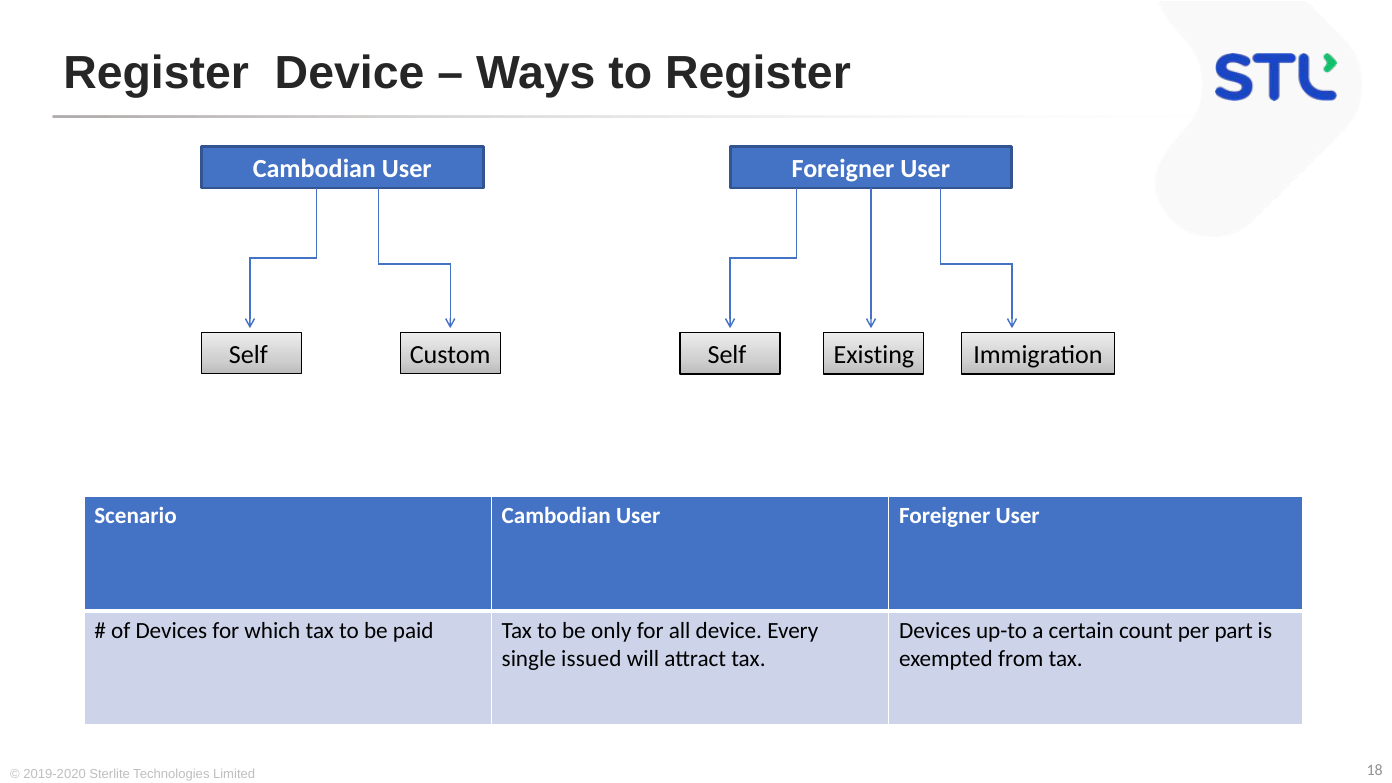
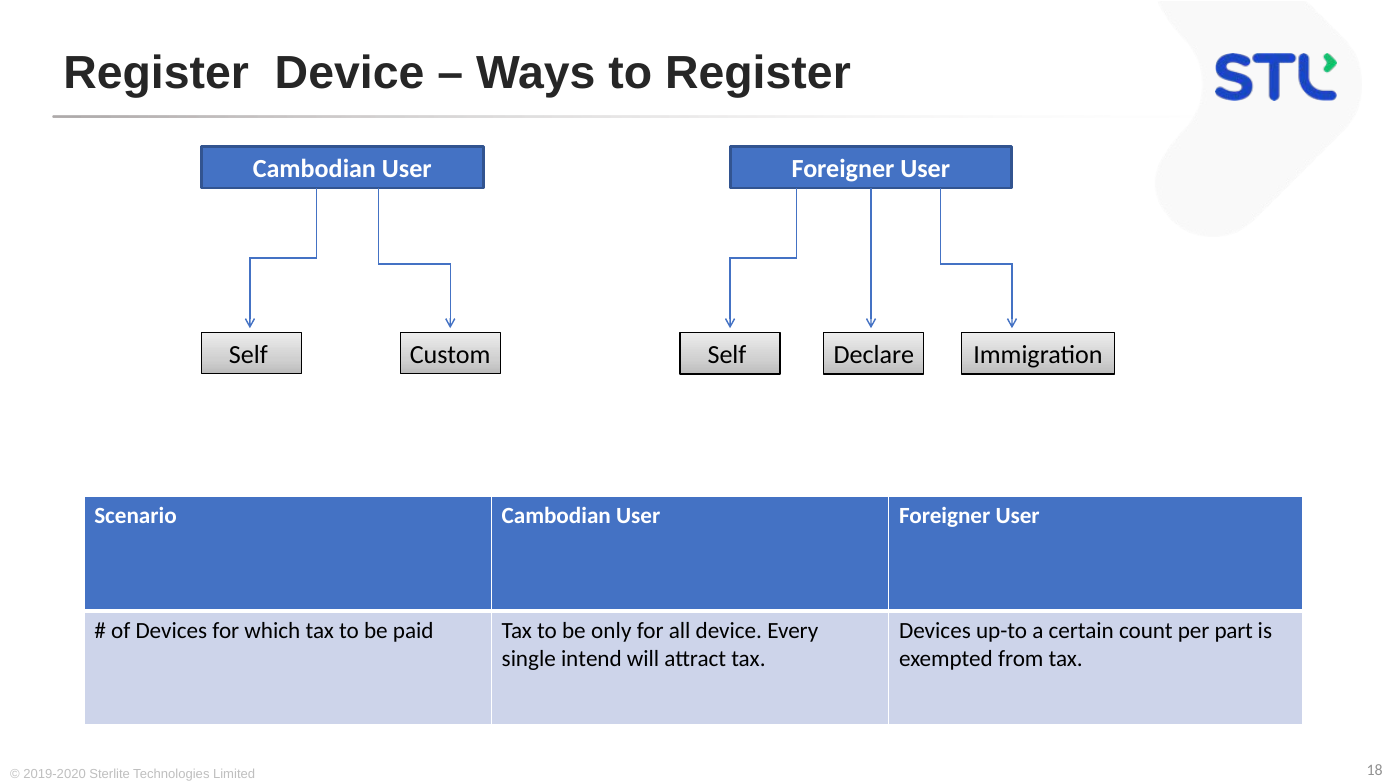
Existing: Existing -> Declare (874, 355)
issued: issued -> intend (591, 659)
